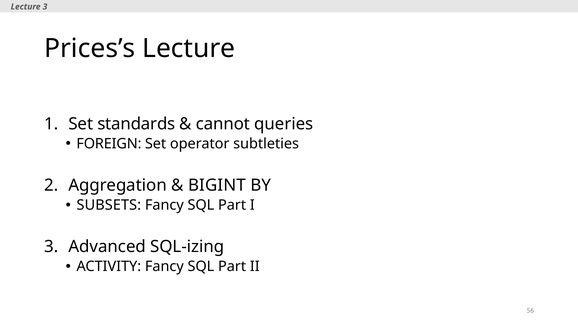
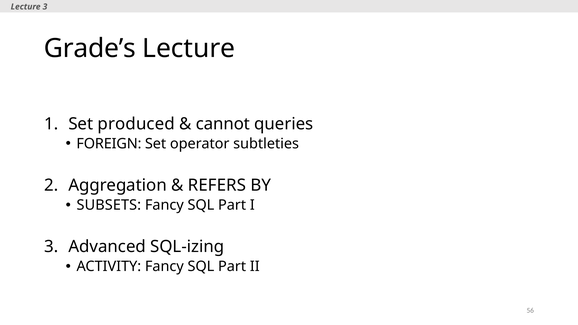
Prices’s: Prices’s -> Grade’s (90, 49)
standards: standards -> produced (136, 124)
BIGINT: BIGINT -> REFERS (217, 185)
